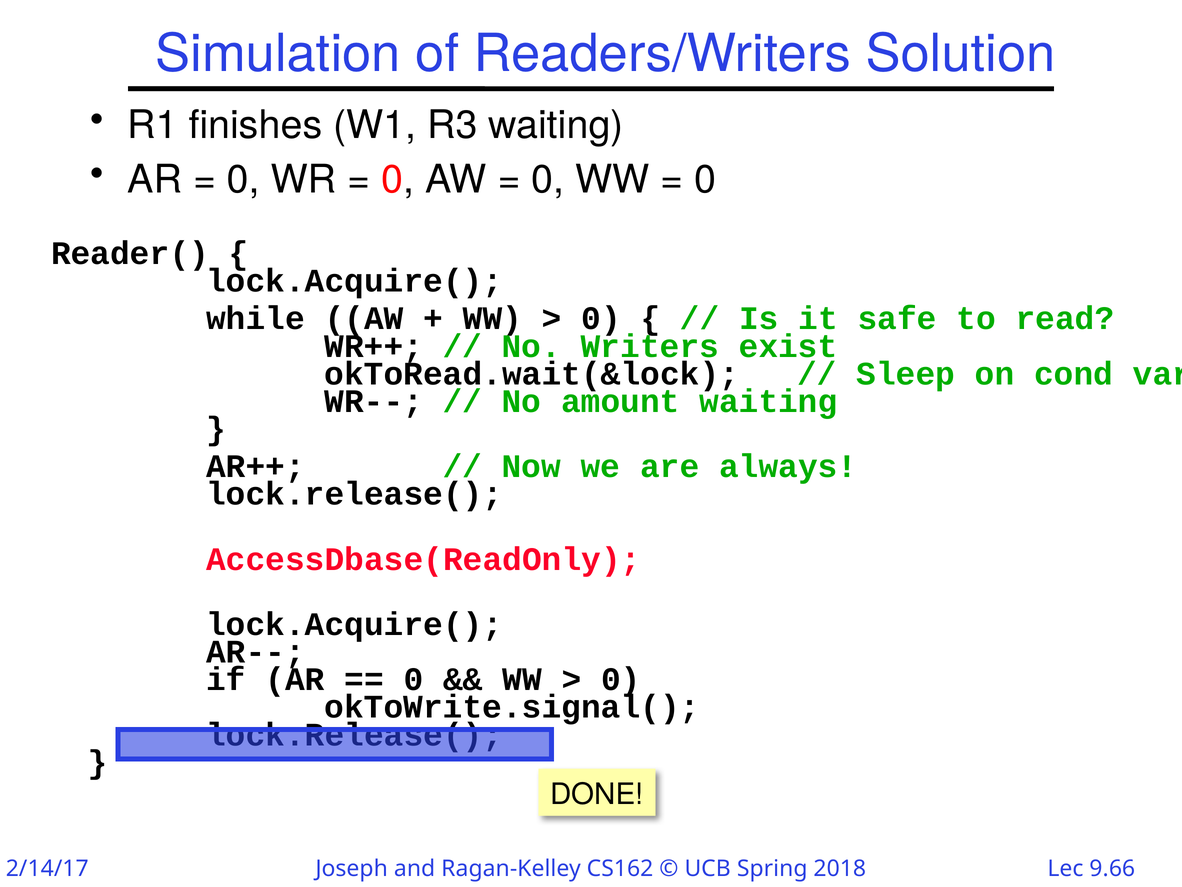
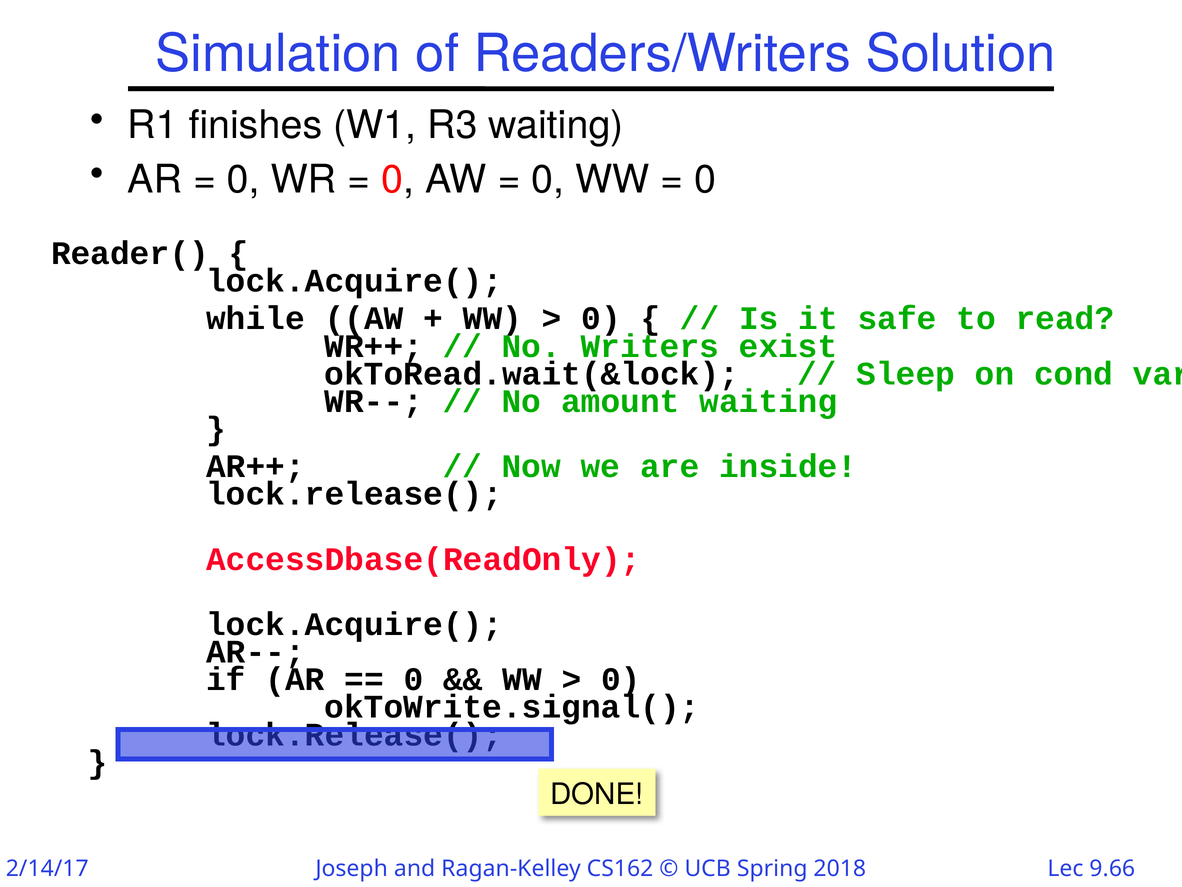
always: always -> inside (788, 466)
